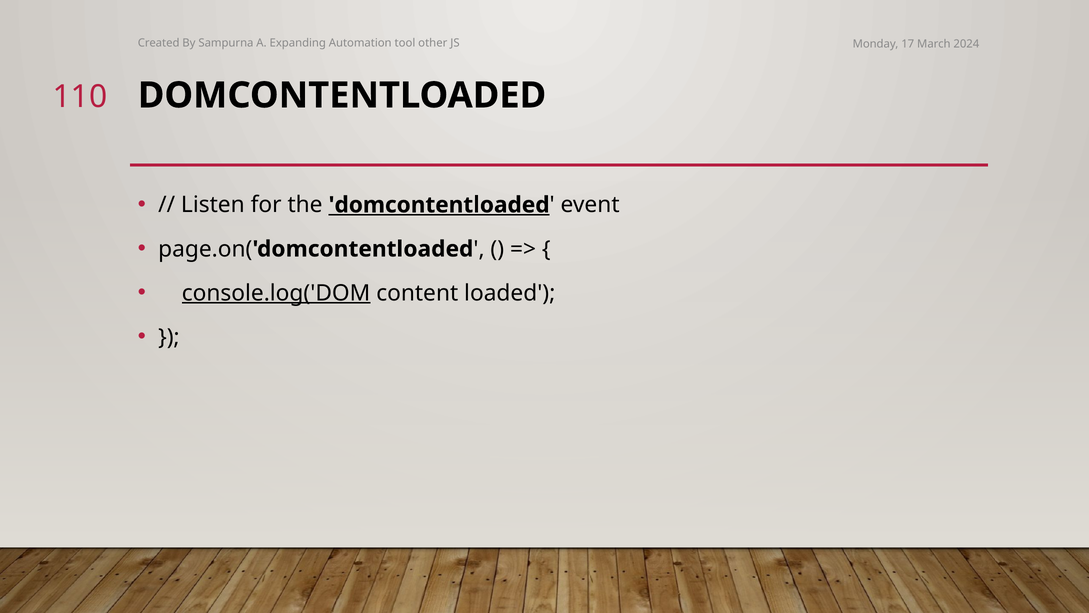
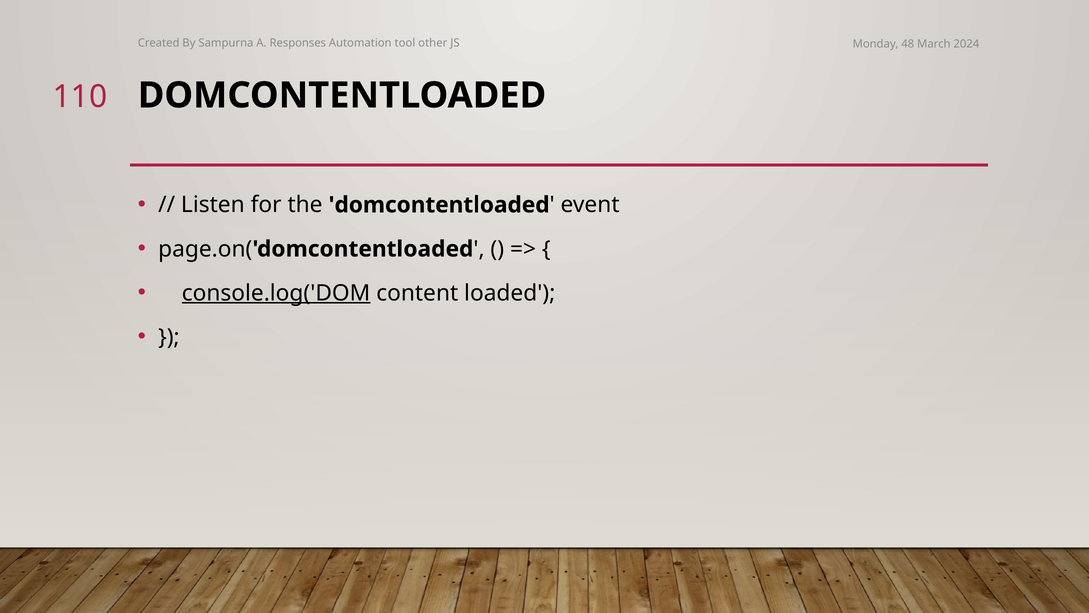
Expanding: Expanding -> Responses (298, 43)
17: 17 -> 48 (908, 44)
domcontentloaded underline: present -> none (439, 205)
